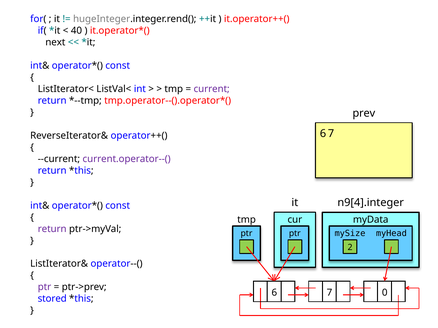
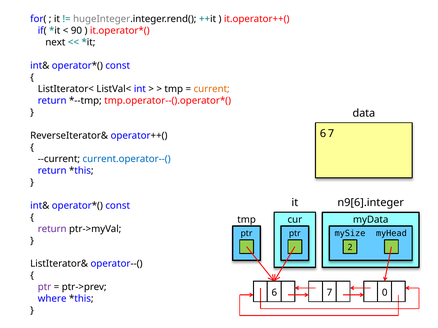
40: 40 -> 90 (76, 31)
current colour: purple -> orange (212, 89)
prev: prev -> data (364, 113)
current.operator--( colour: purple -> blue (127, 159)
n9[4].integer: n9[4].integer -> n9[6].integer (371, 203)
stored: stored -> where (52, 299)
